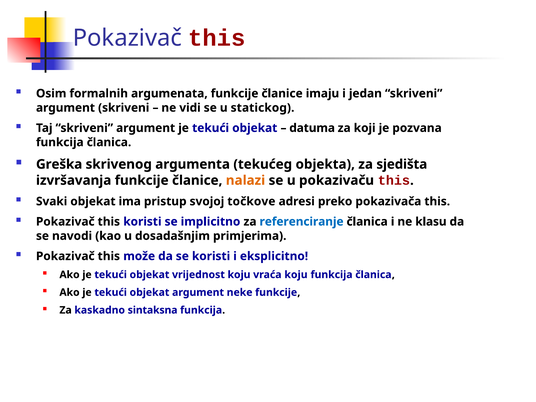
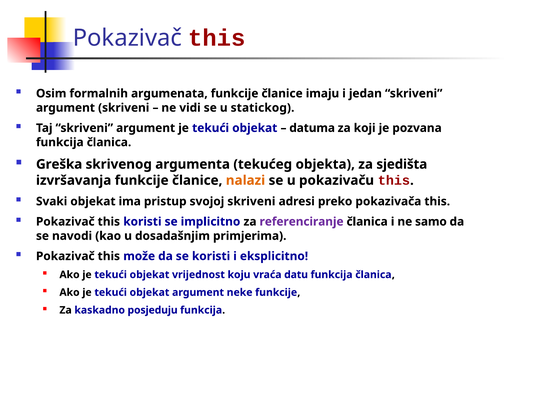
svojoj točkove: točkove -> skriveni (251, 201)
referenciranje colour: blue -> purple (302, 222)
klasu: klasu -> samo (431, 222)
vraća koju: koju -> datu (296, 275)
sintaksna: sintaksna -> posjeduju (153, 310)
